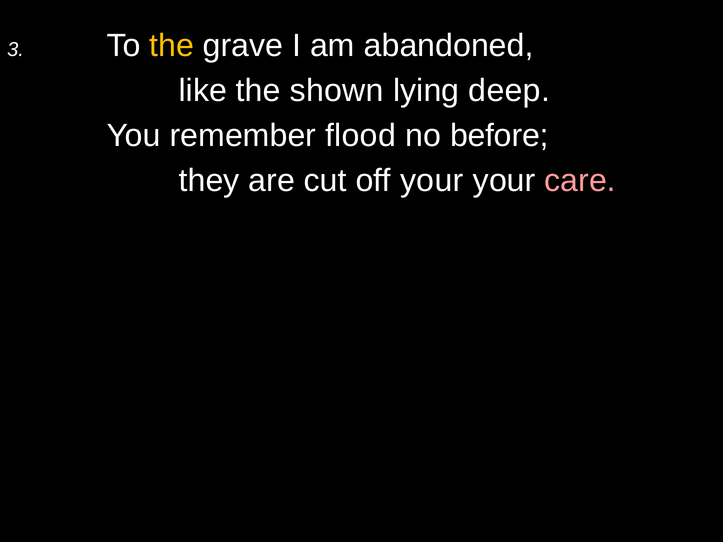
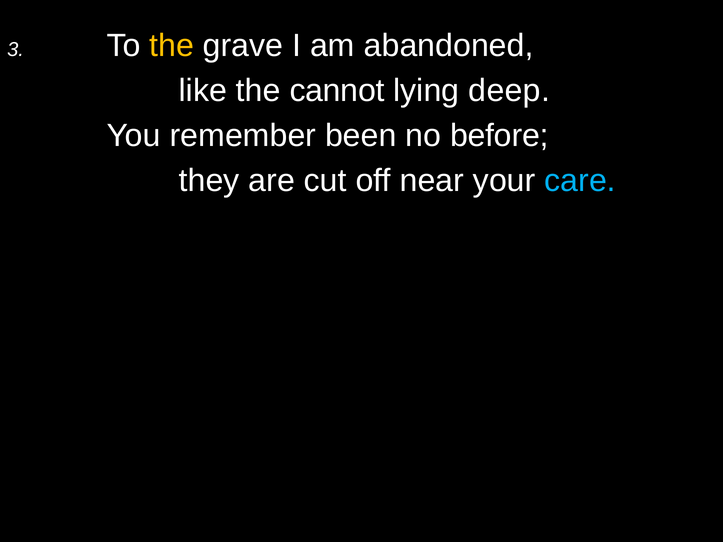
shown: shown -> cannot (337, 91)
flood: flood -> been (361, 136)
off your: your -> near (432, 181)
care colour: pink -> light blue (580, 181)
